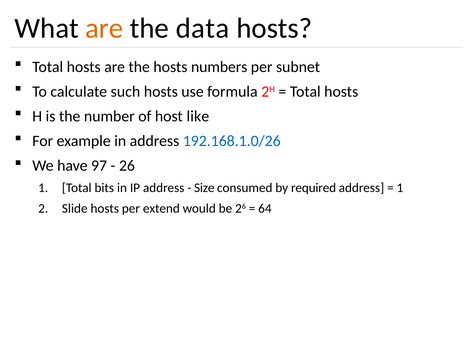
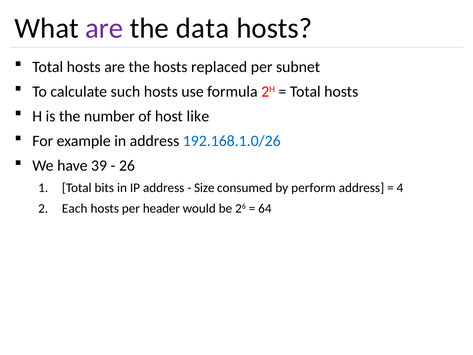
are colour: orange -> purple (104, 28)
numbers: numbers -> replaced (219, 67)
97: 97 -> 39 (99, 166)
required: required -> perform (313, 188)
1: 1 -> 4 (400, 188)
Slide: Slide -> Each (75, 208)
extend: extend -> header (161, 208)
